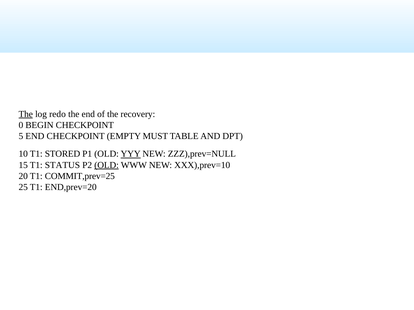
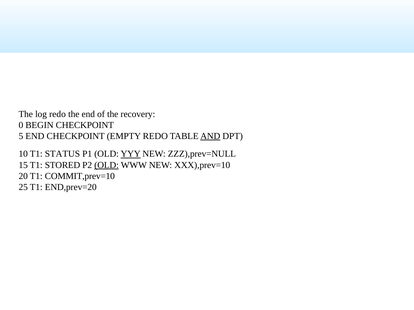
The underline: present -> none (26, 114)
EMPTY MUST: MUST -> REDO (155, 136)
AND underline: none -> present (210, 136)
STORED: STORED -> STATUS (62, 154)
STATUS: STATUS -> STORED (63, 165)
COMMIT,prev=25: COMMIT,prev=25 -> COMMIT,prev=10 (80, 176)
